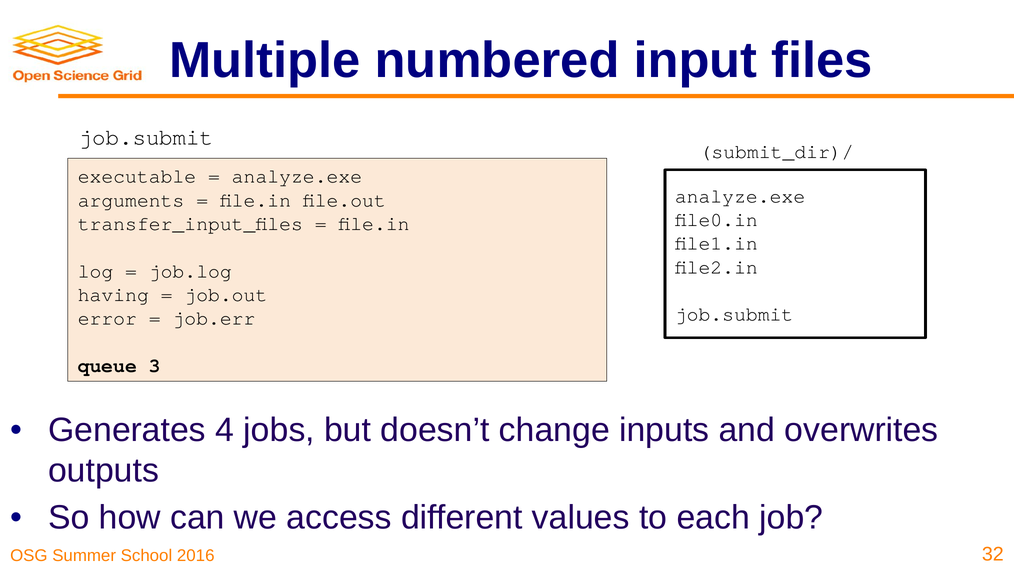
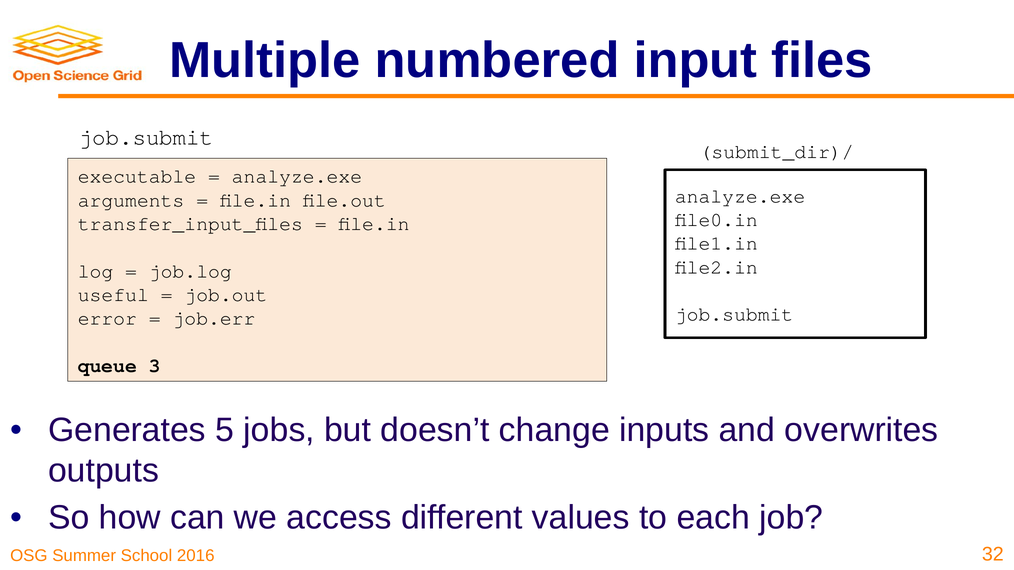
having: having -> useful (113, 295)
4: 4 -> 5 (225, 430)
